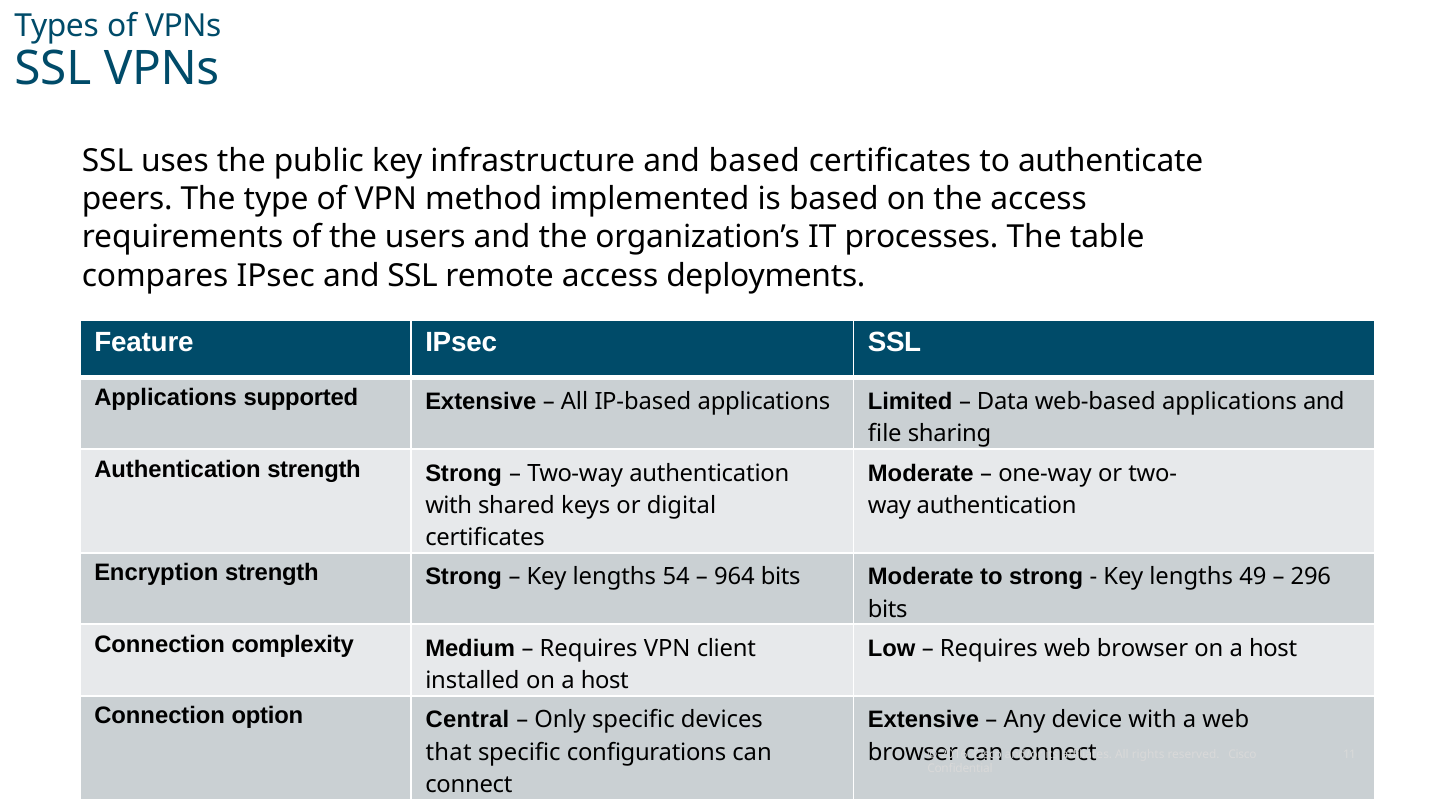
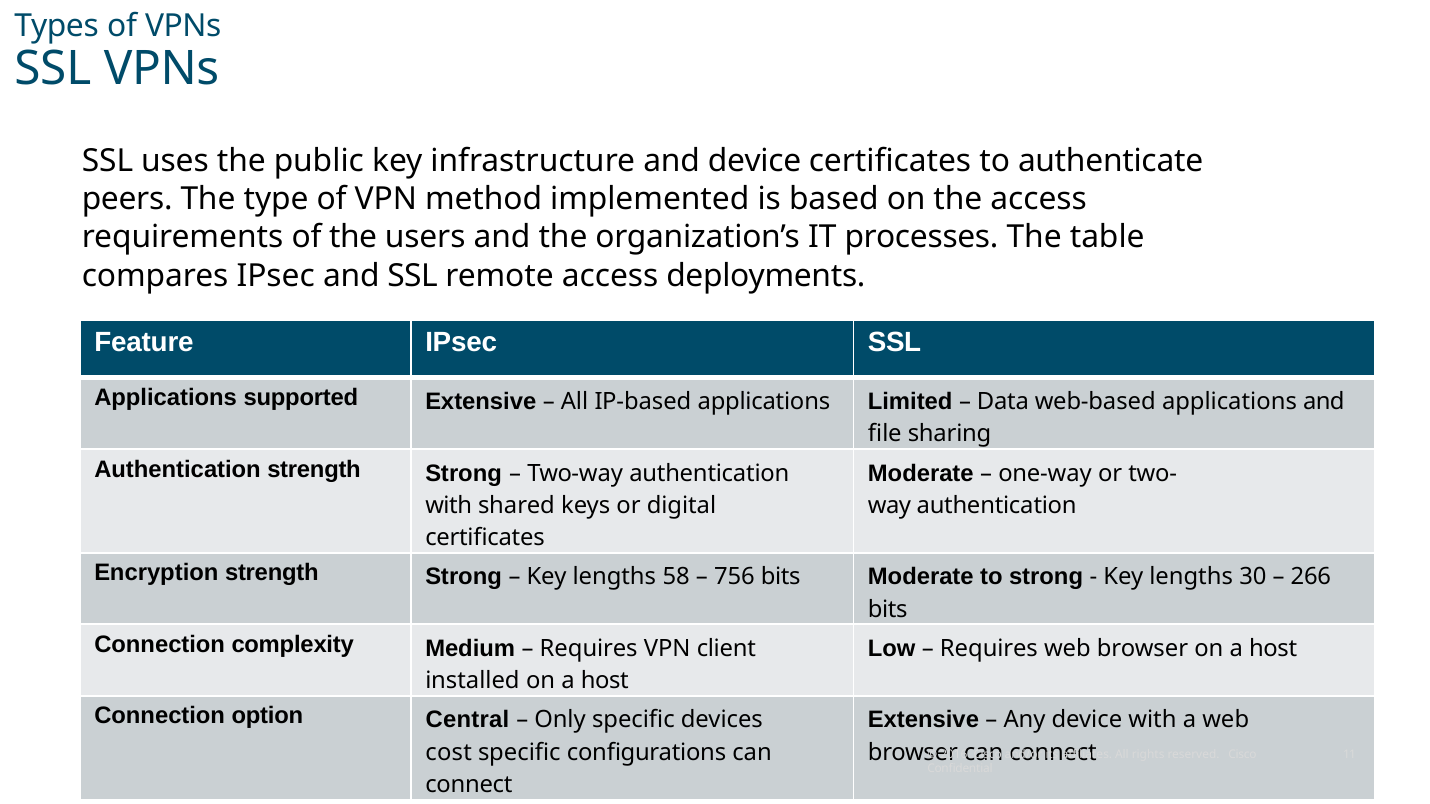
and based: based -> device (755, 161)
54: 54 -> 58 (676, 577)
964: 964 -> 756 (734, 577)
49: 49 -> 30 (1253, 577)
296: 296 -> 266 (1311, 577)
that: that -> cost (449, 753)
